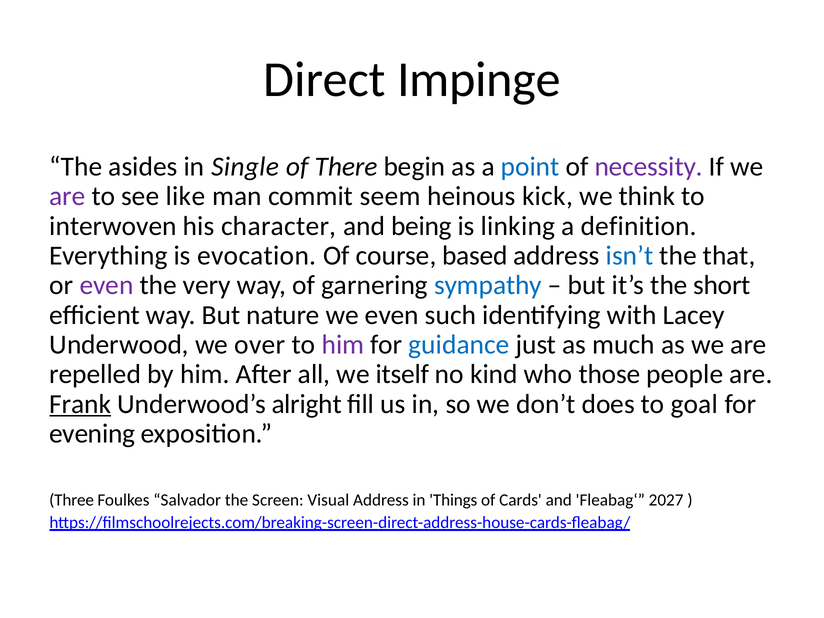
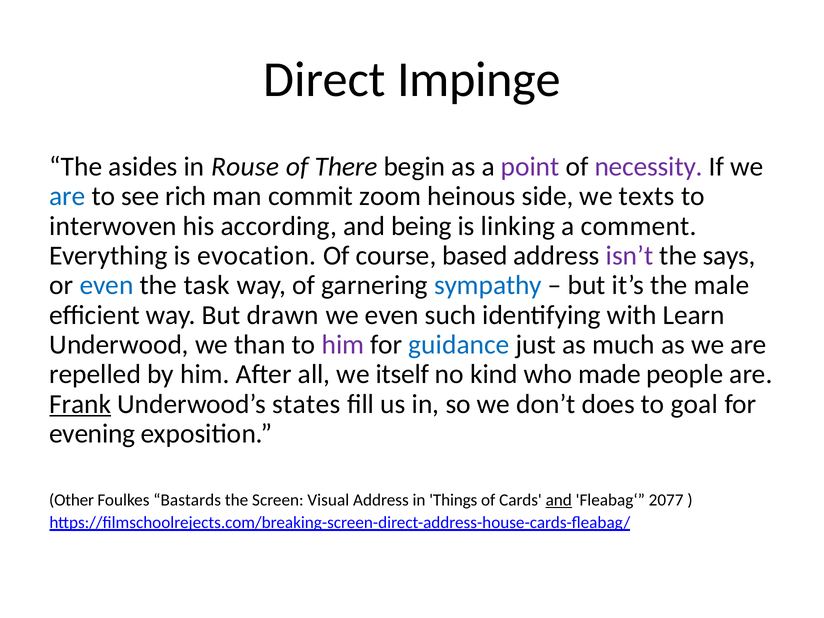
Single: Single -> Rouse (245, 167)
point colour: blue -> purple (530, 167)
are colour: purple -> blue (67, 196)
like: like -> rich (186, 196)
seem: seem -> zoom (390, 196)
kick: kick -> side (548, 196)
think: think -> texts (647, 196)
character: character -> according (279, 226)
definition: definition -> comment (639, 226)
isn’t colour: blue -> purple (629, 256)
that: that -> says (729, 256)
even colour: purple -> blue (107, 285)
very: very -> task (207, 285)
short: short -> male (722, 285)
nature: nature -> drawn (283, 315)
Lacey: Lacey -> Learn (694, 315)
over: over -> than (260, 345)
those: those -> made (609, 374)
alright: alright -> states (306, 404)
Three: Three -> Other (72, 500)
Salvador: Salvador -> Bastards (187, 500)
and underline: none -> present (559, 500)
2027: 2027 -> 2077 (666, 500)
